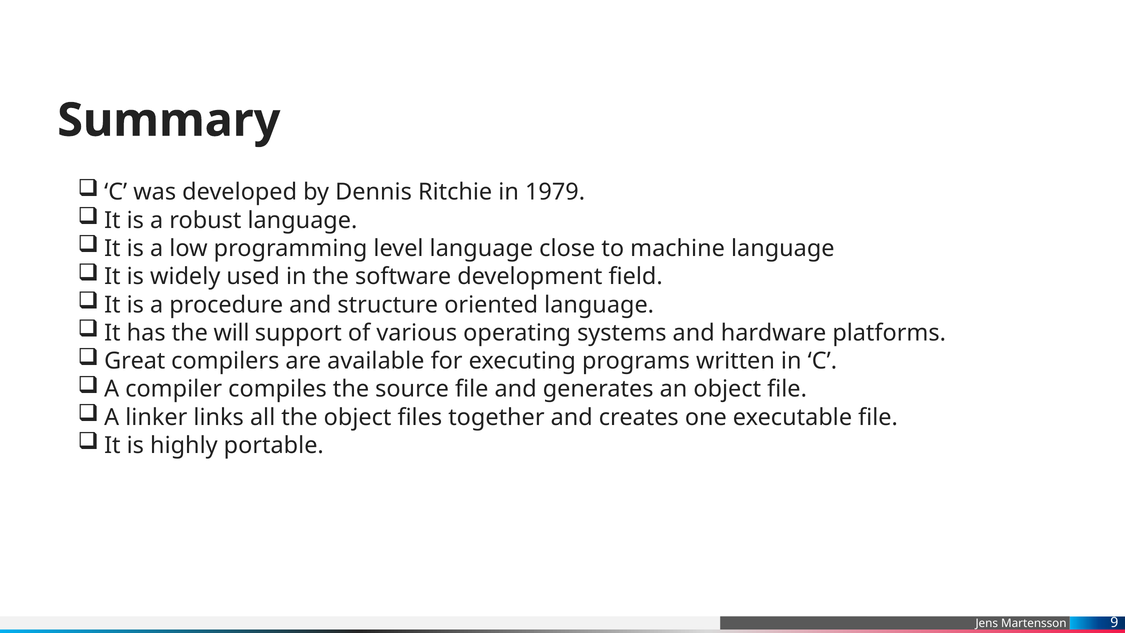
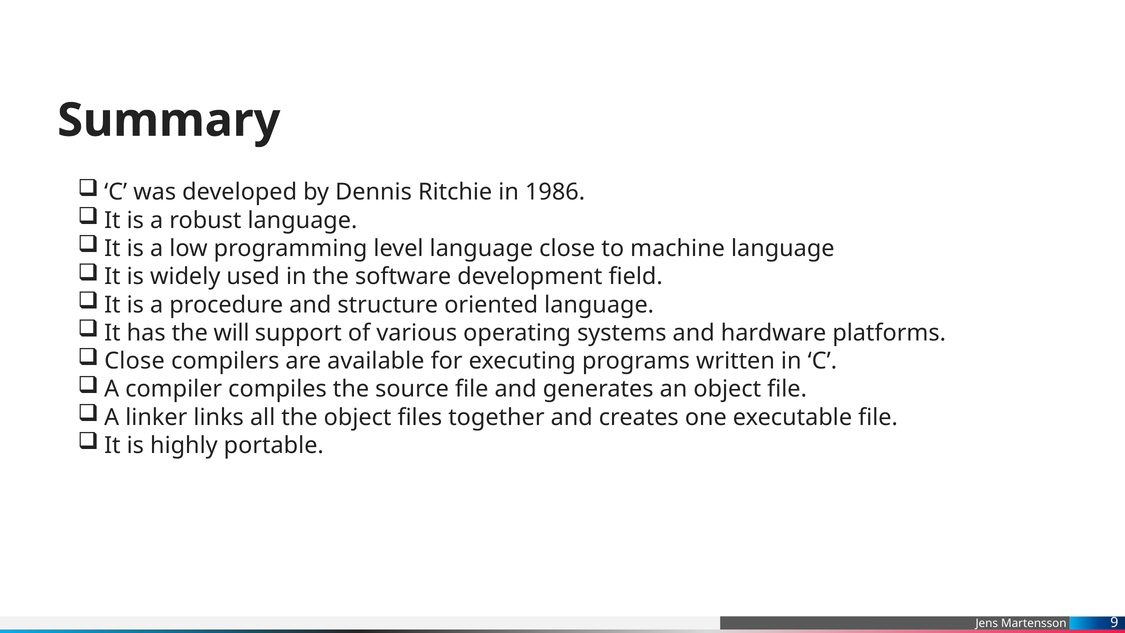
1979: 1979 -> 1986 (555, 192)
Great: Great -> Close (135, 361)
